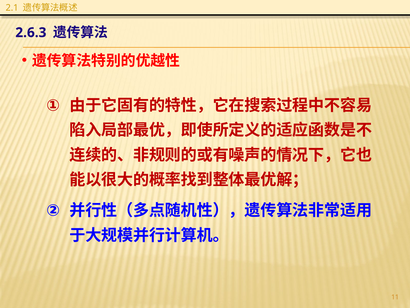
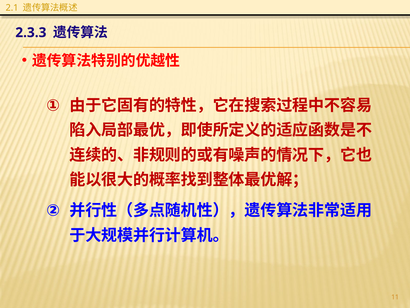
2.6.3: 2.6.3 -> 2.3.3 (31, 33)
